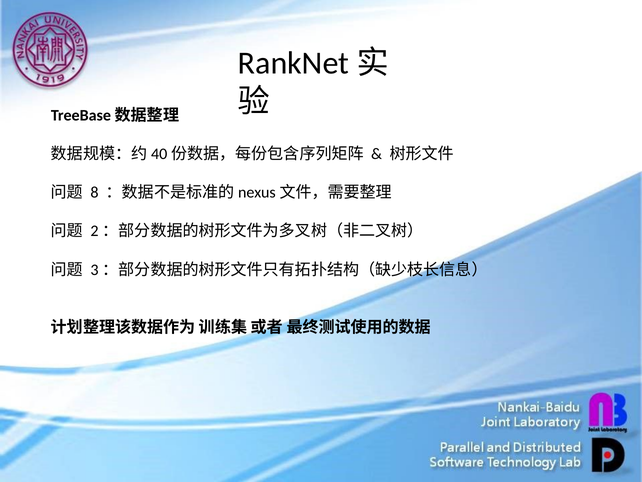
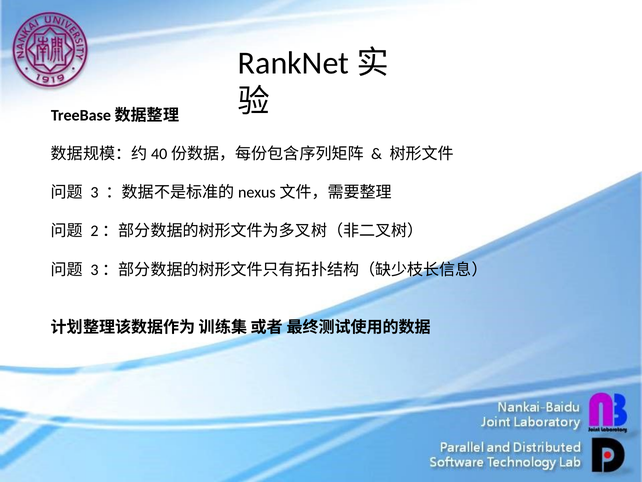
8: 8 -> 3 (94, 192)
